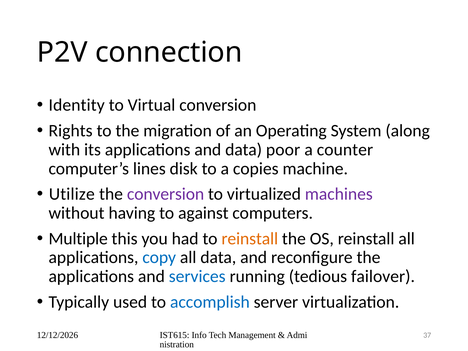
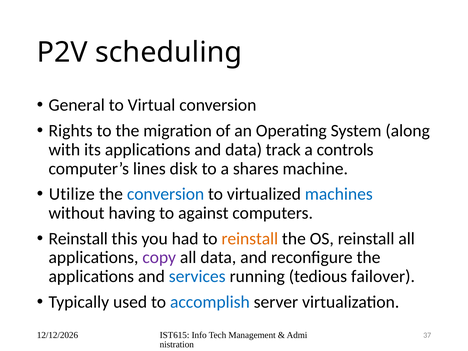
connection: connection -> scheduling (169, 52)
Identity: Identity -> General (77, 105)
poor: poor -> track (283, 150)
counter: counter -> controls (345, 150)
copies: copies -> shares (256, 169)
conversion colour: purple -> blue (166, 194)
machines colour: purple -> blue (339, 194)
Multiple: Multiple -> Reinstall (78, 239)
copy colour: blue -> purple (159, 258)
